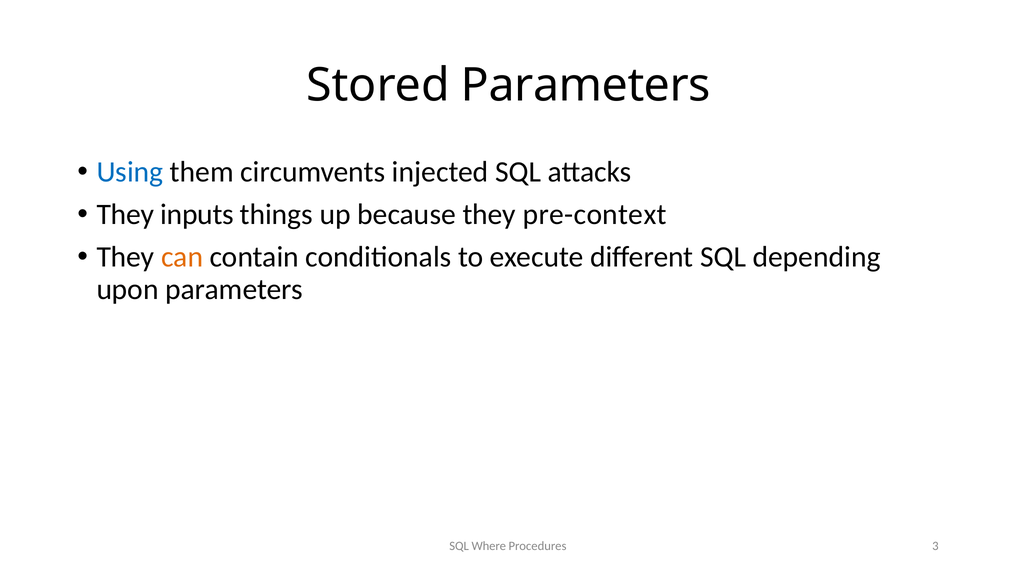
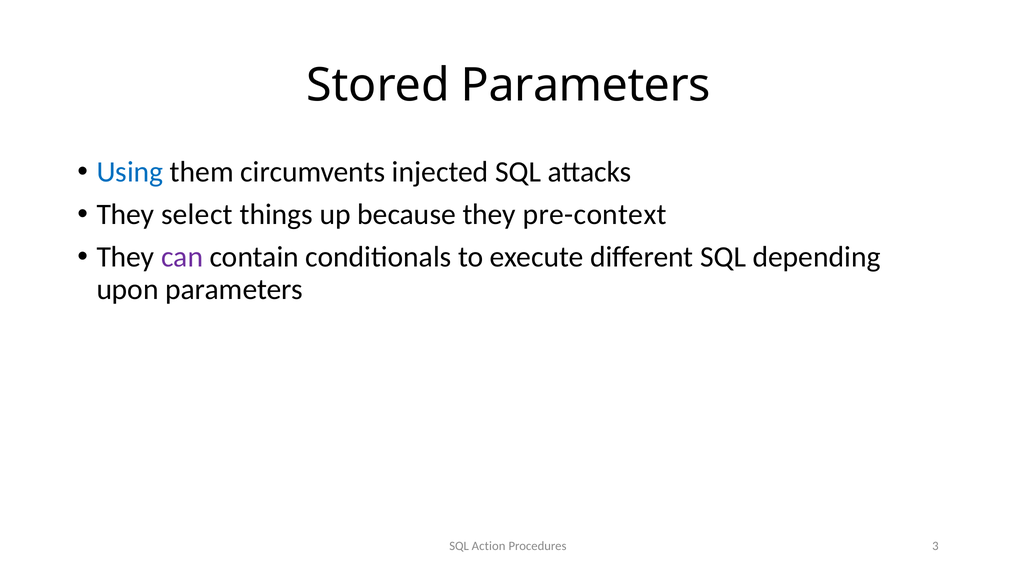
inputs: inputs -> select (197, 214)
can colour: orange -> purple (182, 257)
Where: Where -> Action (489, 546)
